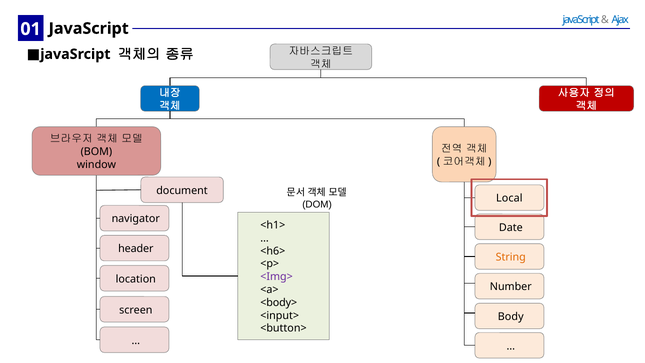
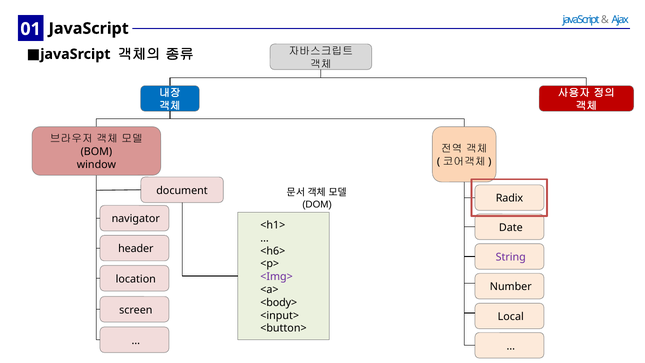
Local: Local -> Radix (509, 198)
String colour: orange -> purple (511, 257)
Body: Body -> Local (511, 317)
